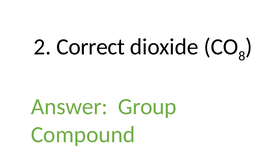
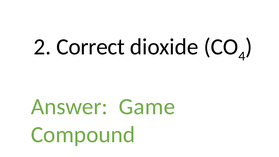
8: 8 -> 4 (242, 56)
Group: Group -> Game (147, 107)
